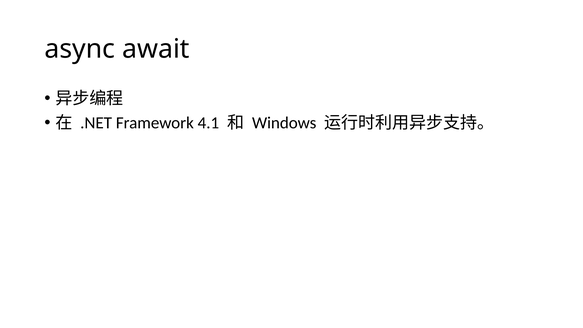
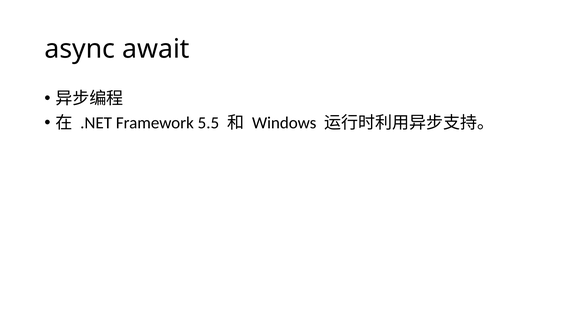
4.1: 4.1 -> 5.5 (208, 123)
